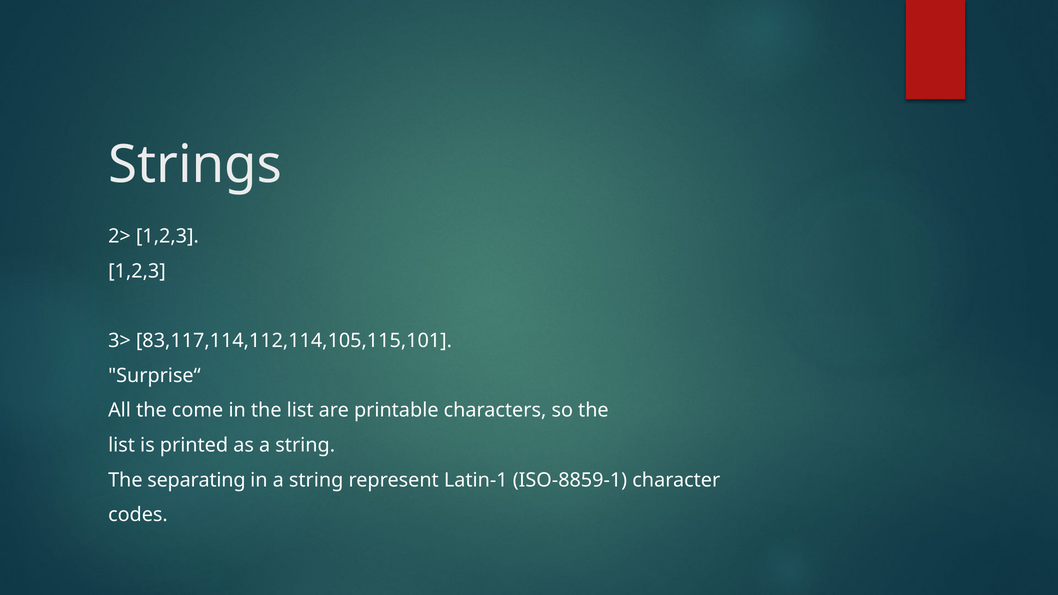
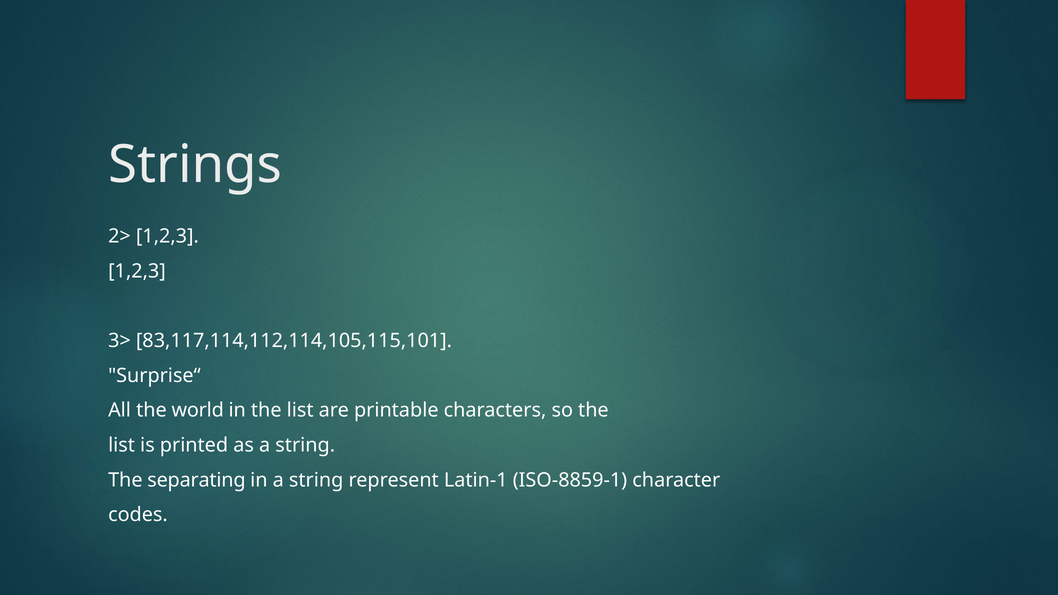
come: come -> world (198, 410)
